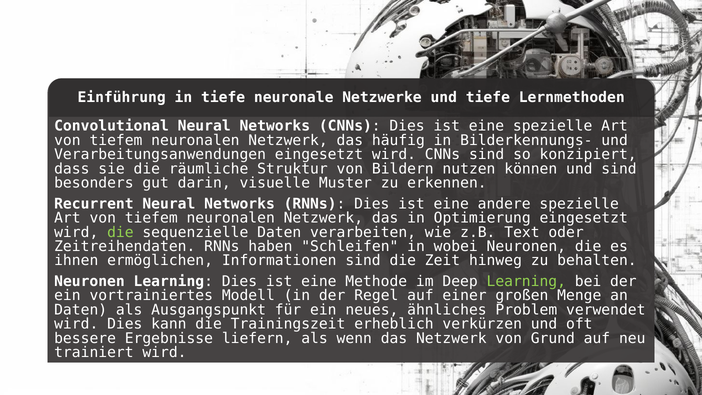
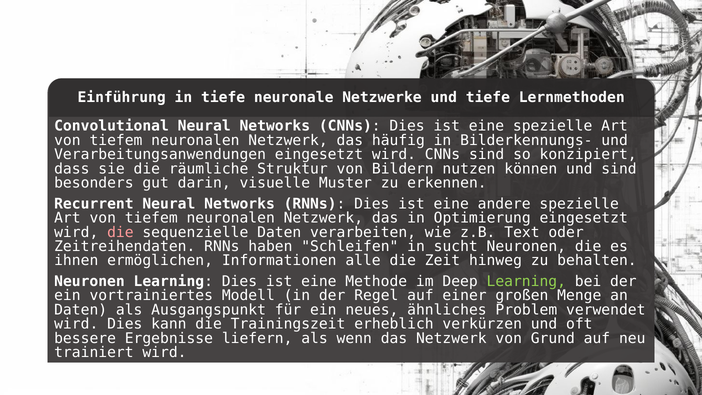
die colour: light green -> pink (120, 232)
wobei: wobei -> sucht (456, 246)
Informationen sind: sind -> alle (363, 261)
